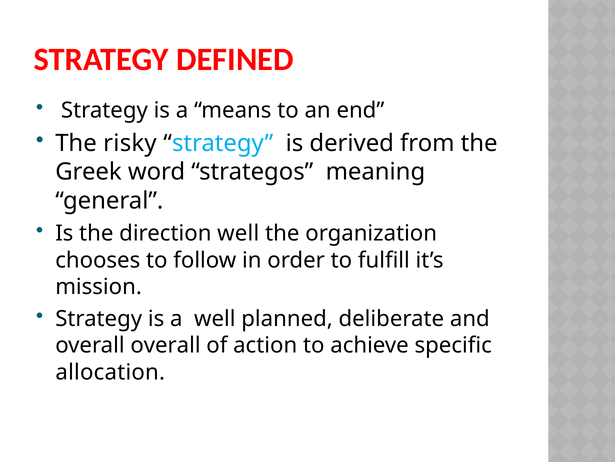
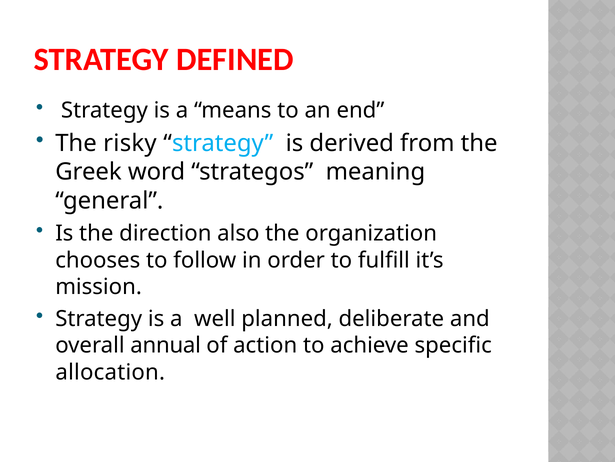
direction well: well -> also (238, 233)
overall overall: overall -> annual (166, 345)
